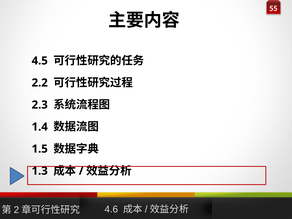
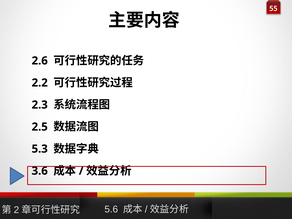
4.5: 4.5 -> 2.6 (40, 61)
1.4: 1.4 -> 2.5 (40, 127)
1.5: 1.5 -> 5.3 (40, 149)
1.3: 1.3 -> 3.6 (40, 171)
4.6: 4.6 -> 5.6 (111, 209)
